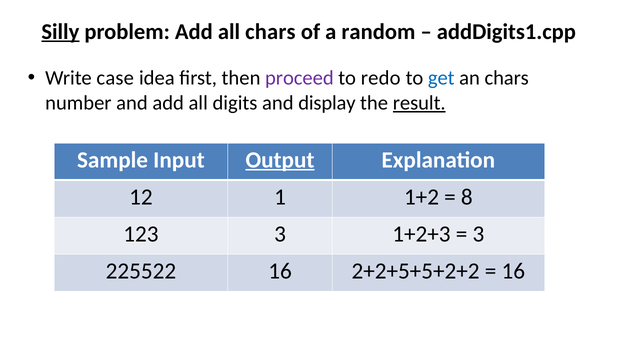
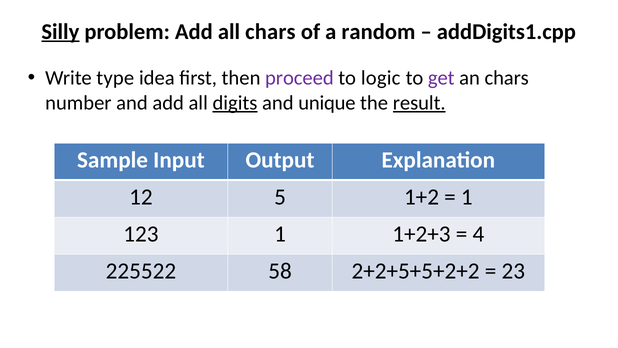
case: case -> type (115, 78)
redo: redo -> logic (381, 78)
get colour: blue -> purple (441, 78)
digits underline: none -> present (235, 103)
display: display -> unique (327, 103)
Output underline: present -> none (280, 160)
1: 1 -> 5 (280, 197)
8: 8 -> 1 (467, 197)
123 3: 3 -> 1 (280, 234)
3: 3 -> 4 (478, 234)
225522 16: 16 -> 58 (280, 271)
16: 16 -> 23 (513, 271)
